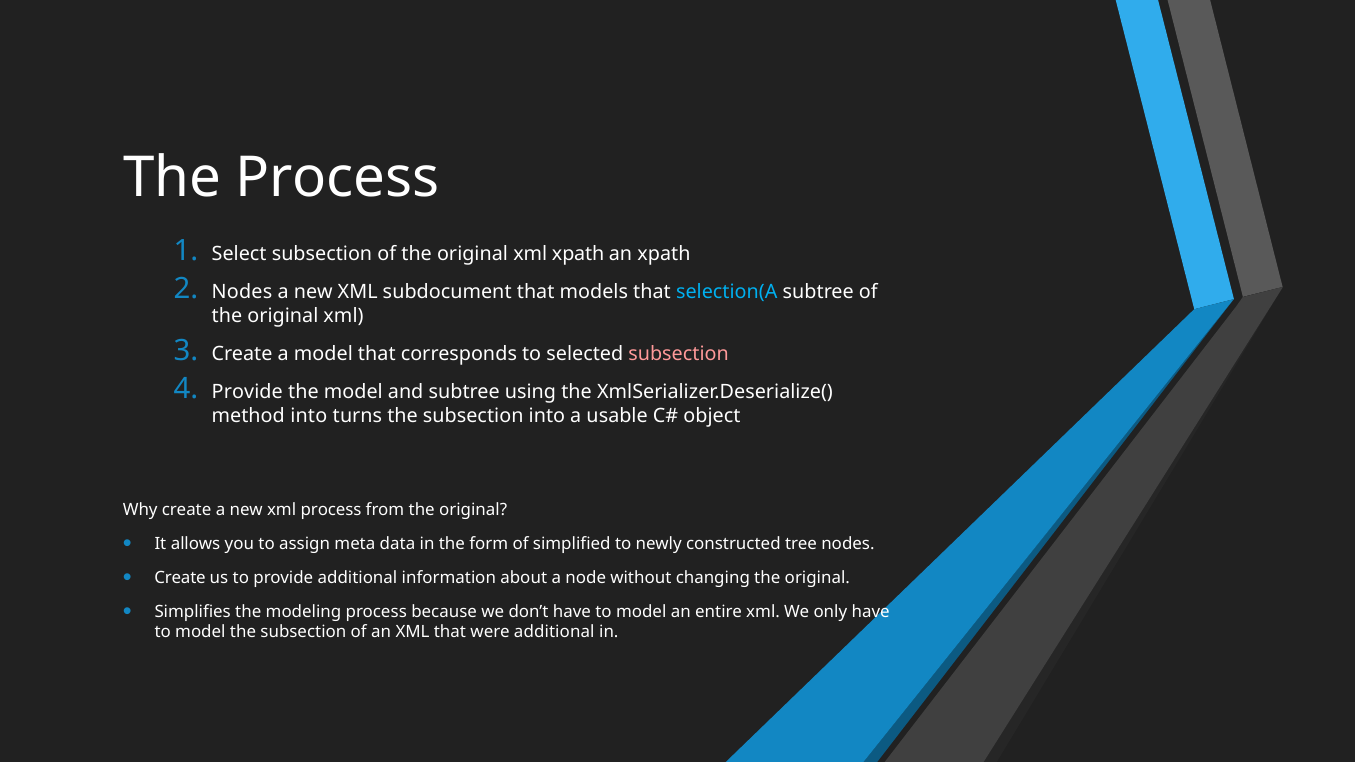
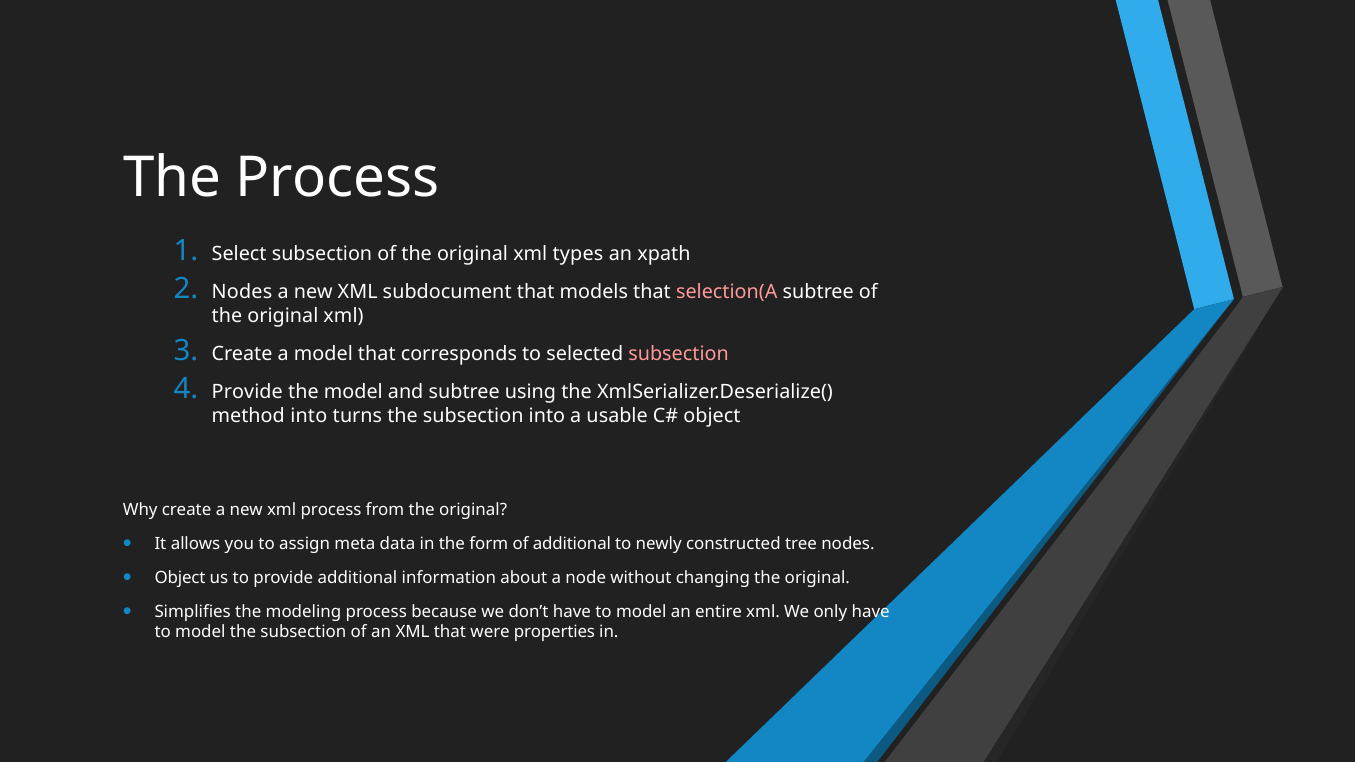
xml xpath: xpath -> types (578, 254)
selection(A colour: light blue -> pink (727, 292)
of simplified: simplified -> additional (572, 544)
Create: Create -> Object (180, 578)
were additional: additional -> properties (554, 632)
